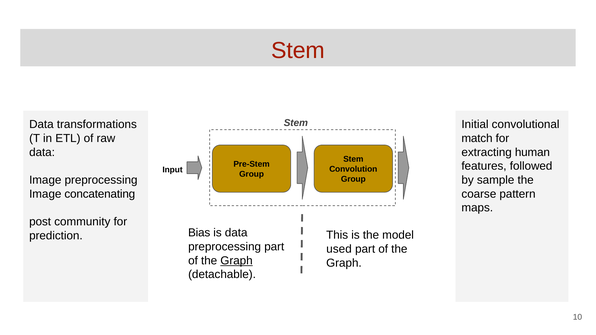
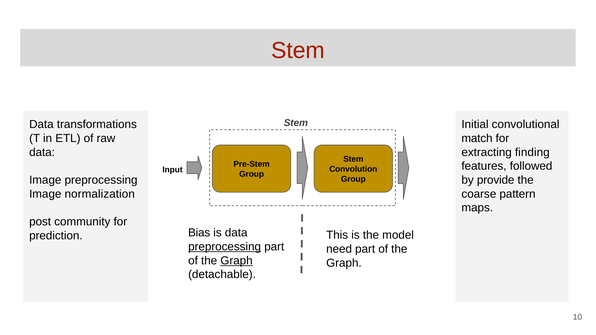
human: human -> finding (532, 152)
sample: sample -> provide (496, 180)
concatenating: concatenating -> normalization (100, 194)
preprocessing underline: none -> present (225, 247)
used: used -> need (339, 249)
